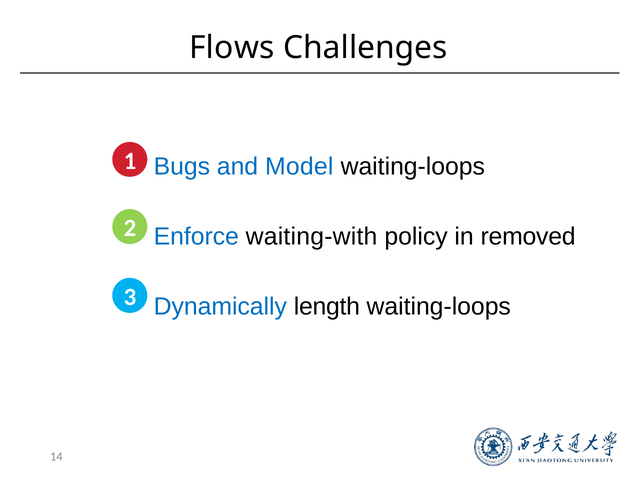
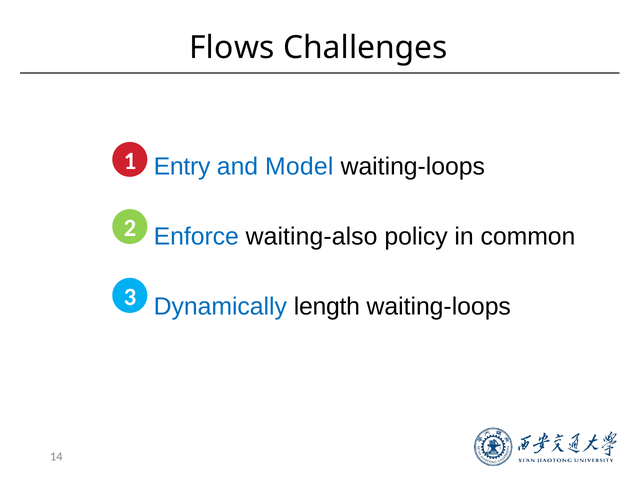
Bugs: Bugs -> Entry (182, 167)
waiting-with: waiting-with -> waiting-also (312, 237)
removed: removed -> common (528, 237)
